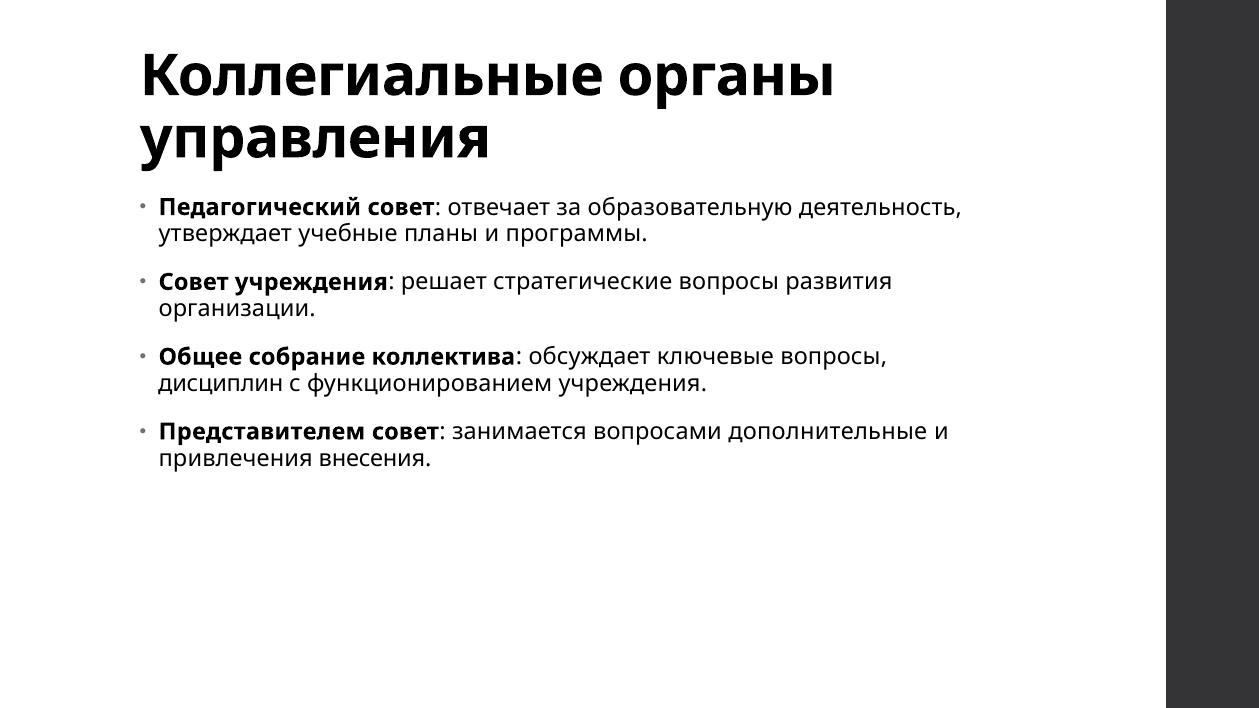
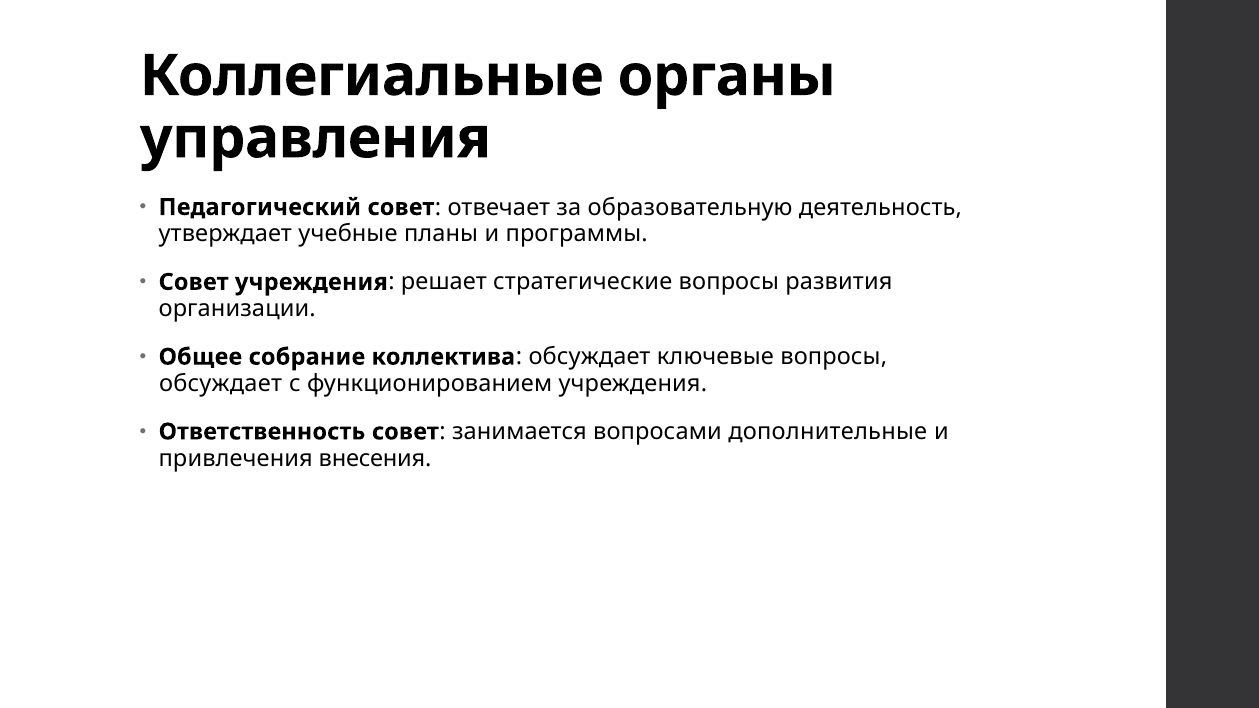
дисциплин: дисциплин -> обсуждает (221, 384)
Представителем: Представителем -> Ответственность (262, 432)
